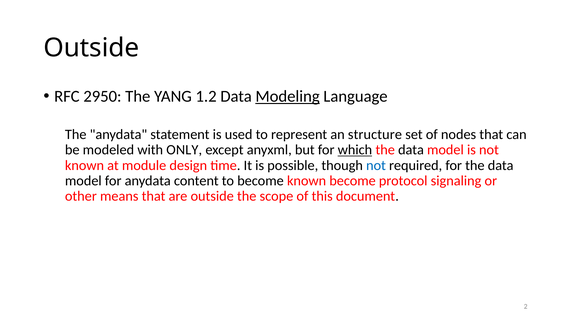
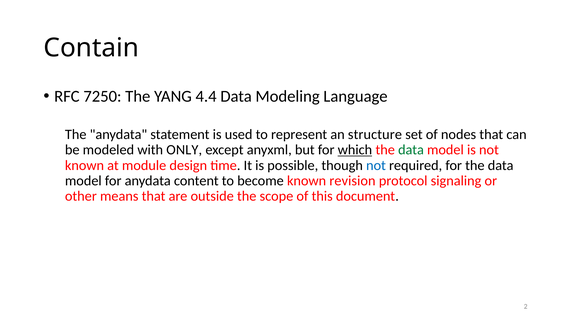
Outside: Outside -> Contain (91, 48)
2950: 2950 -> 7250 (102, 97)
1.2: 1.2 -> 4.4 (206, 97)
Modeling underline: present -> none (288, 97)
data colour: black -> green (411, 150)
known become: become -> revision (352, 181)
